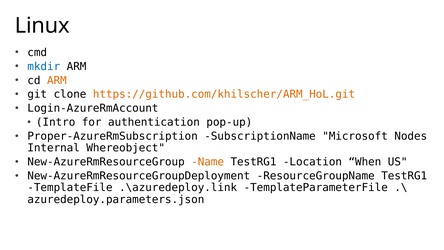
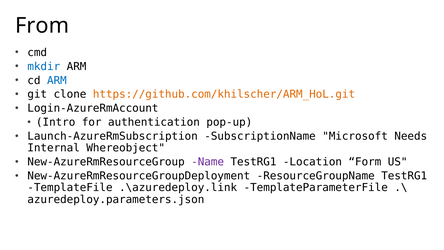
Linux: Linux -> From (42, 25)
ARM colour: orange -> blue (57, 80)
Proper-AzureRmSubscription: Proper-AzureRmSubscription -> Launch-AzureRmSubscription (113, 136)
Nodes: Nodes -> Needs (411, 136)
Name colour: orange -> purple (208, 162)
When: When -> Form (365, 162)
